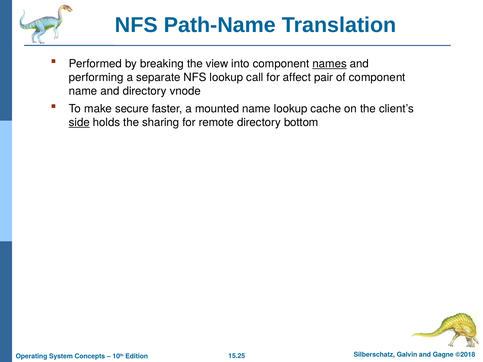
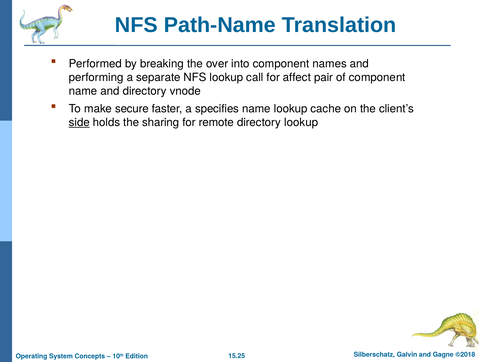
view: view -> over (217, 64)
names underline: present -> none (330, 64)
mounted: mounted -> specifies (217, 109)
directory bottom: bottom -> lookup (301, 122)
